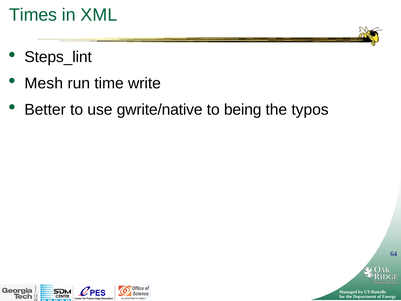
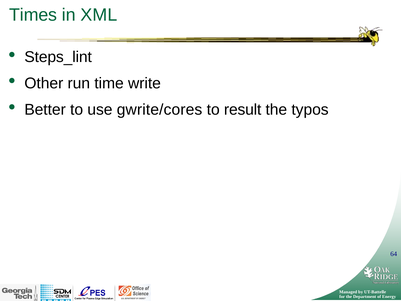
Mesh: Mesh -> Other (44, 83)
gwrite/native: gwrite/native -> gwrite/cores (160, 110)
being: being -> result (243, 110)
